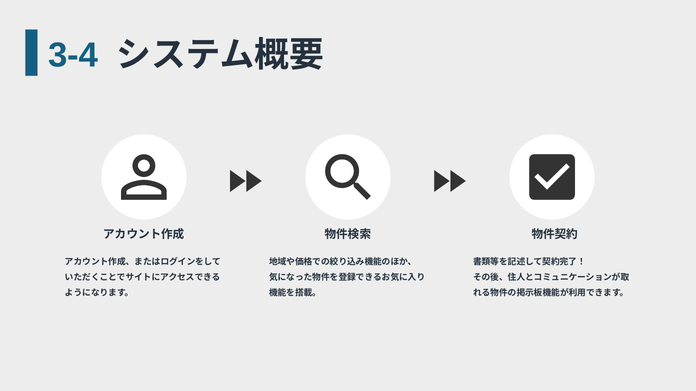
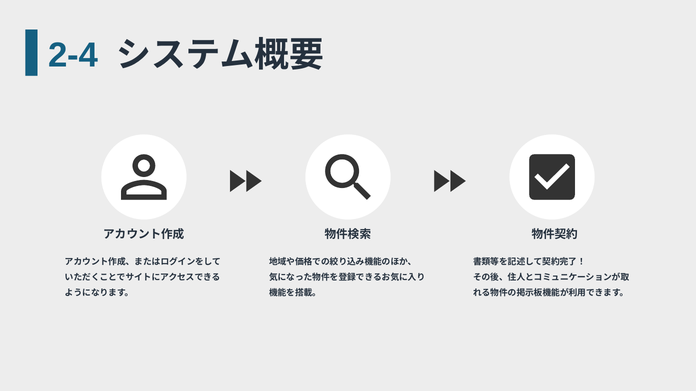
3-4: 3-4 -> 2-4 (73, 55)
